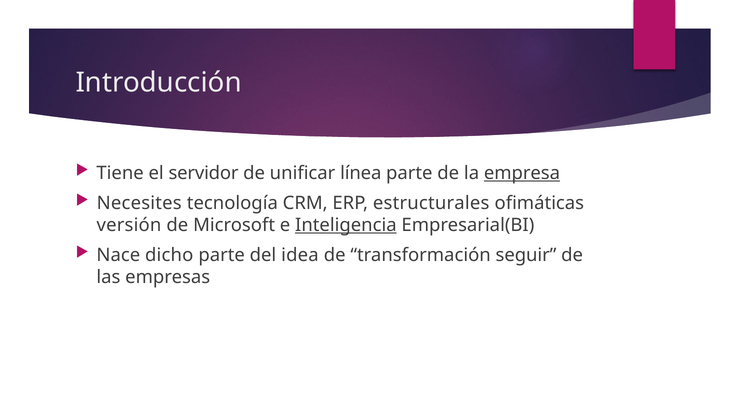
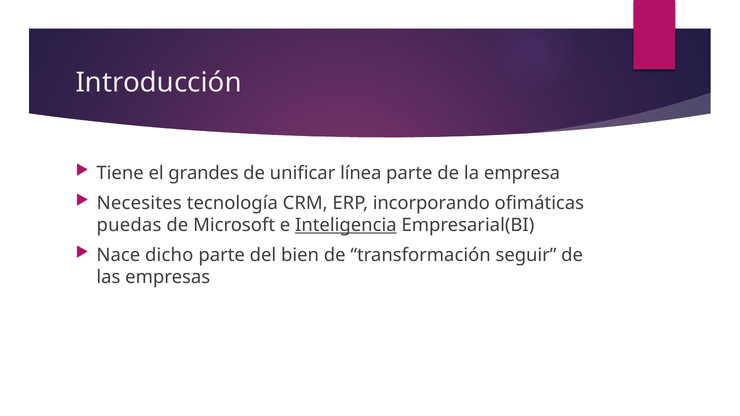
servidor: servidor -> grandes (204, 173)
empresa underline: present -> none (522, 173)
estructurales: estructurales -> incorporando (431, 203)
versión: versión -> puedas (129, 225)
idea: idea -> bien (300, 255)
